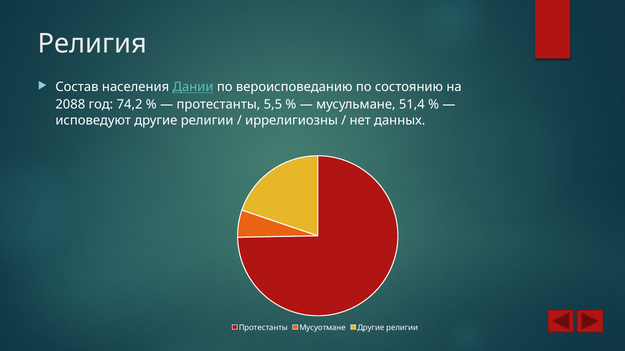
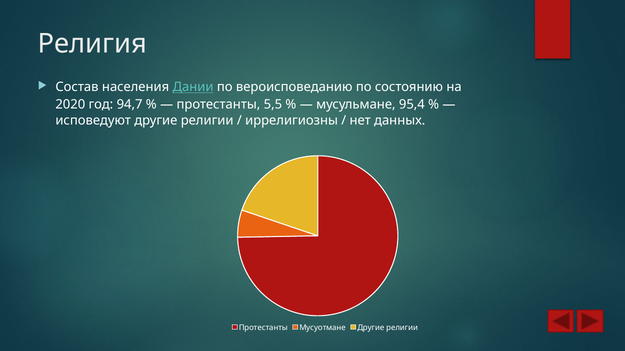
2088: 2088 -> 2020 (70, 105)
74,2: 74,2 -> 94,7 (130, 105)
51,4: 51,4 -> 95,4 (412, 105)
